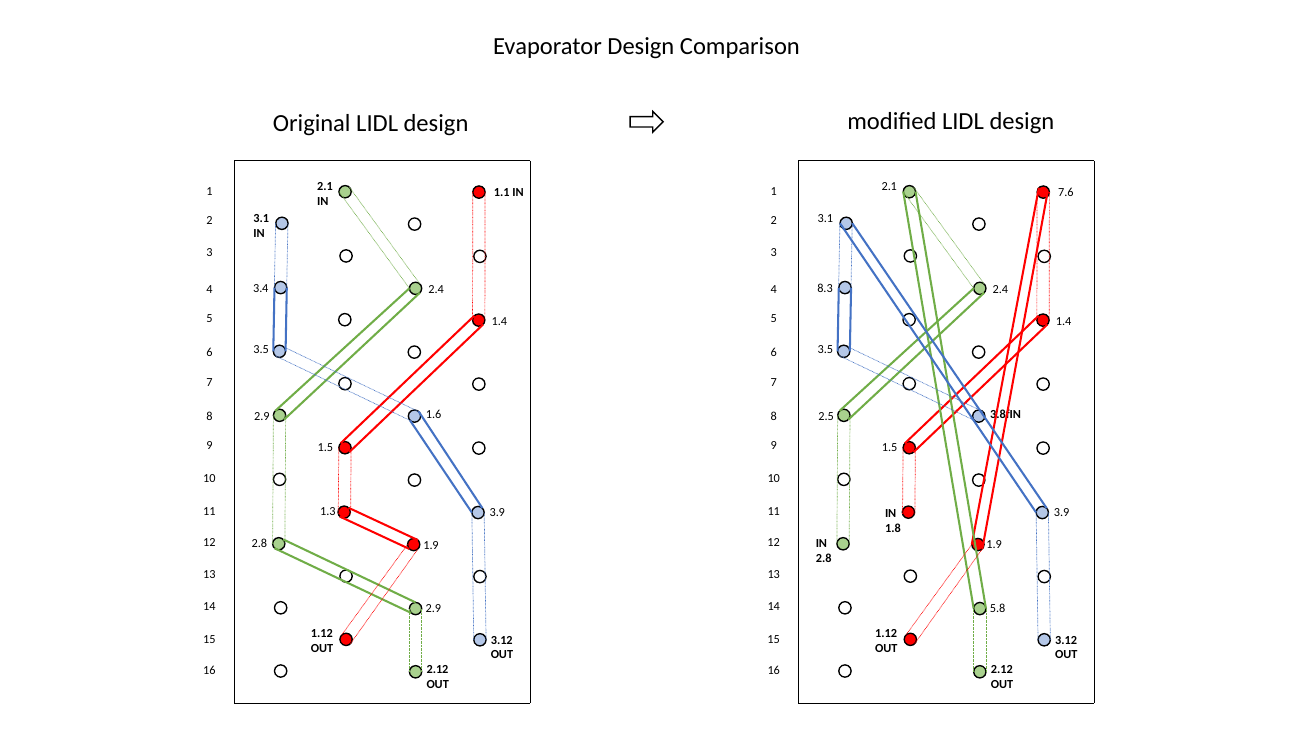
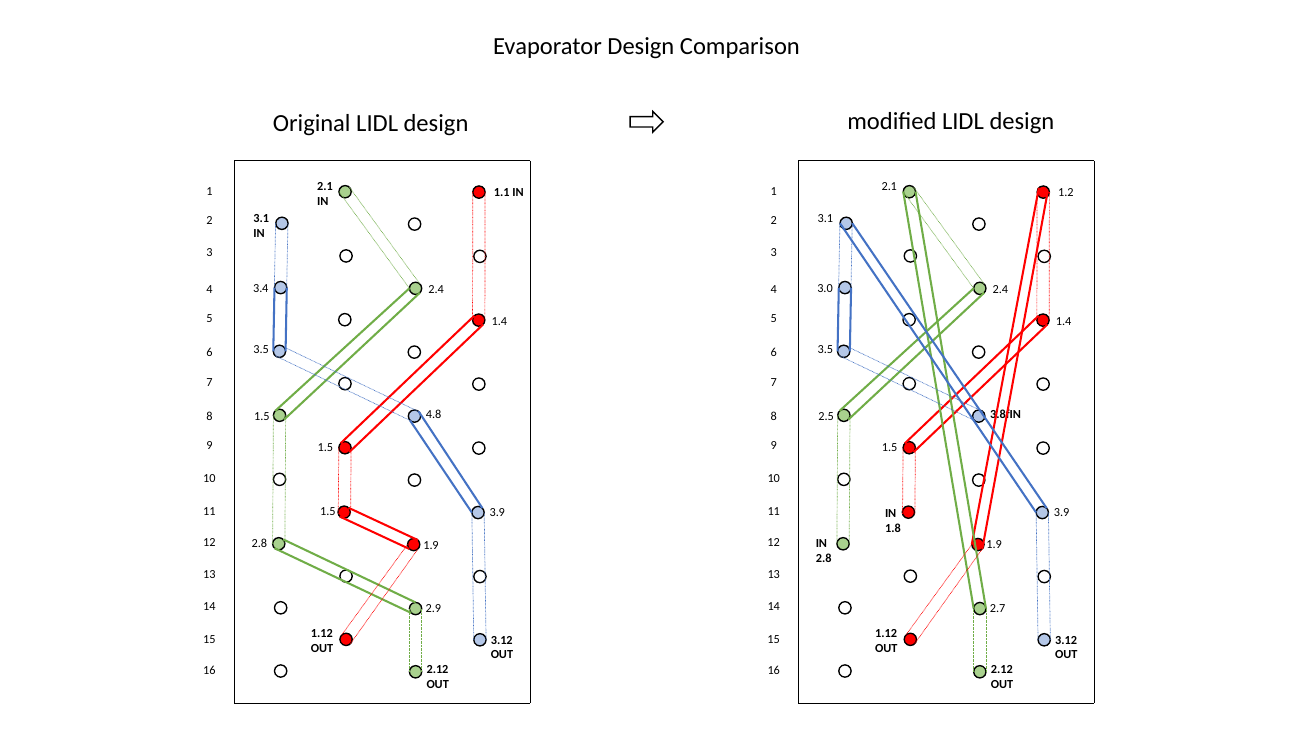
7.6: 7.6 -> 1.2 (1066, 192)
8.3: 8.3 -> 3.0 (825, 288)
1.6: 1.6 -> 4.8 (434, 414)
2.9: 2.9 -> 1.5 (262, 416)
1.3: 1.3 -> 1.5 (328, 512)
5.8: 5.8 -> 2.7 (998, 608)
